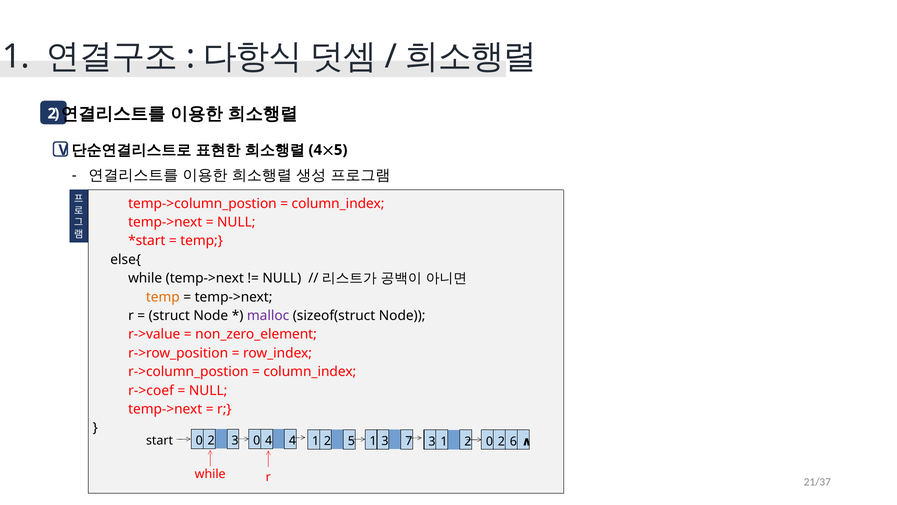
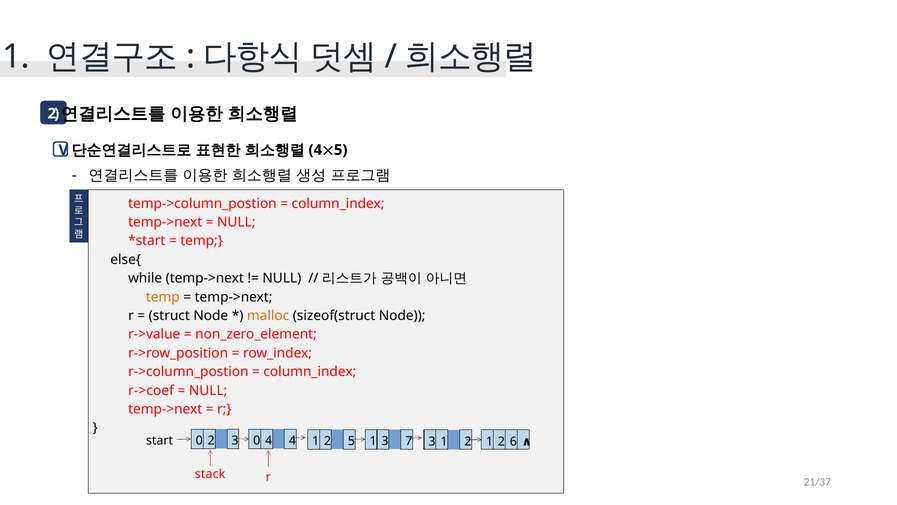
malloc colour: purple -> orange (268, 315)
2 0: 0 -> 1 (489, 441)
while: while -> stack (210, 474)
